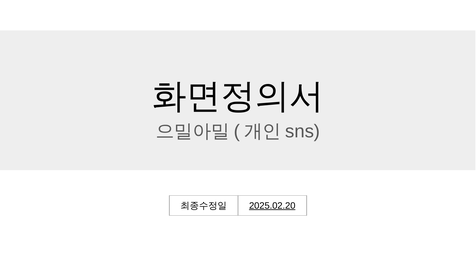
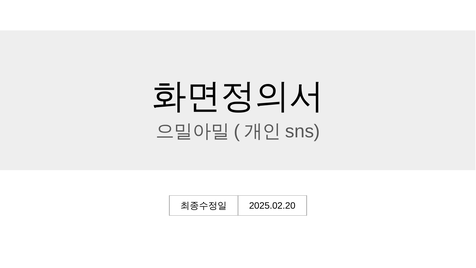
2025.02.20 underline: present -> none (272, 205)
